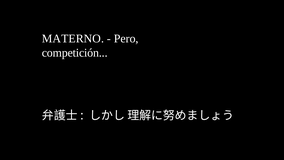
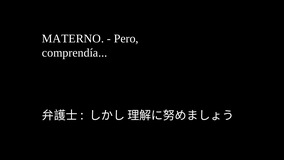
competición: competición -> comprendía (75, 53)
